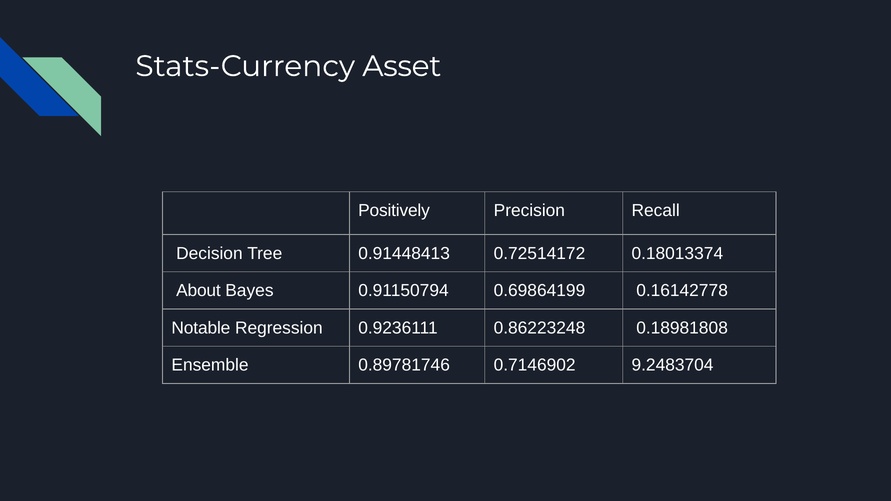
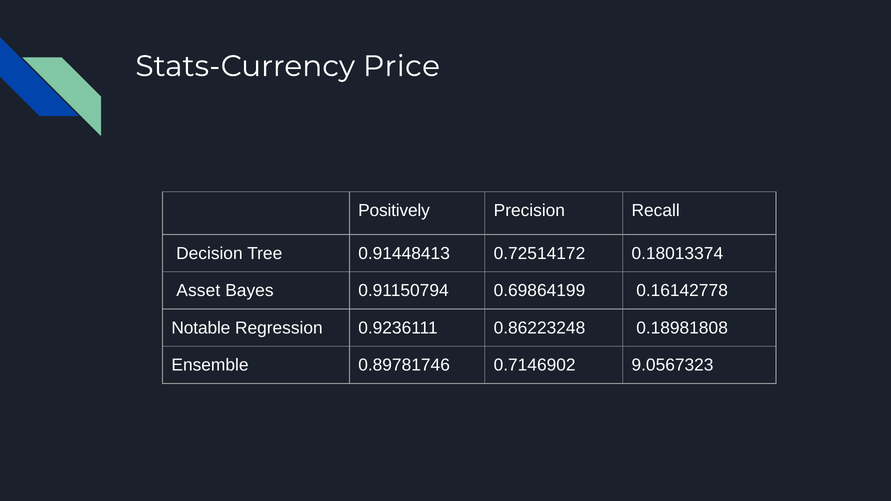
Asset: Asset -> Price (401, 66)
About: About -> Asset (198, 291)
9.2483704: 9.2483704 -> 9.0567323 (672, 365)
